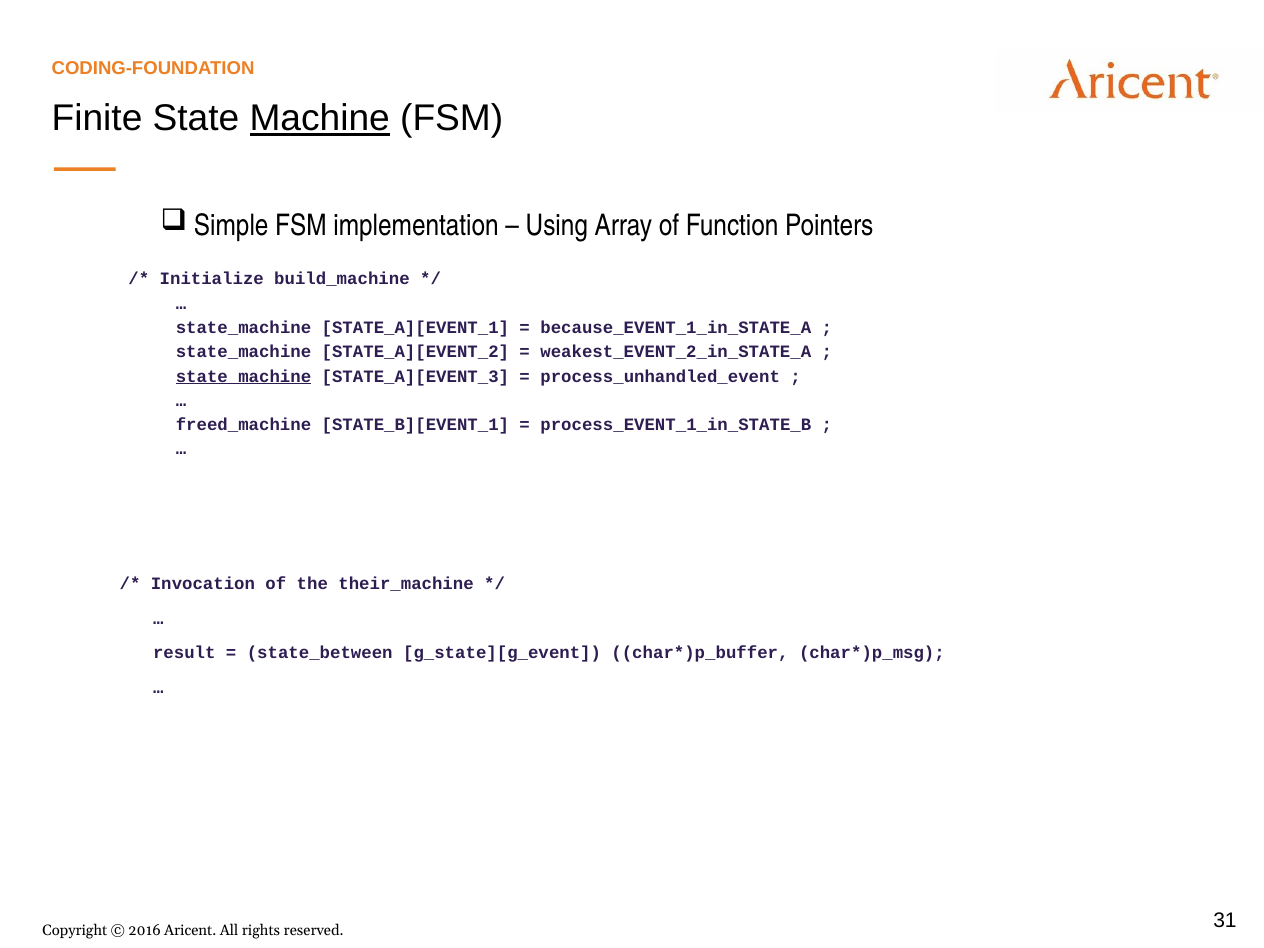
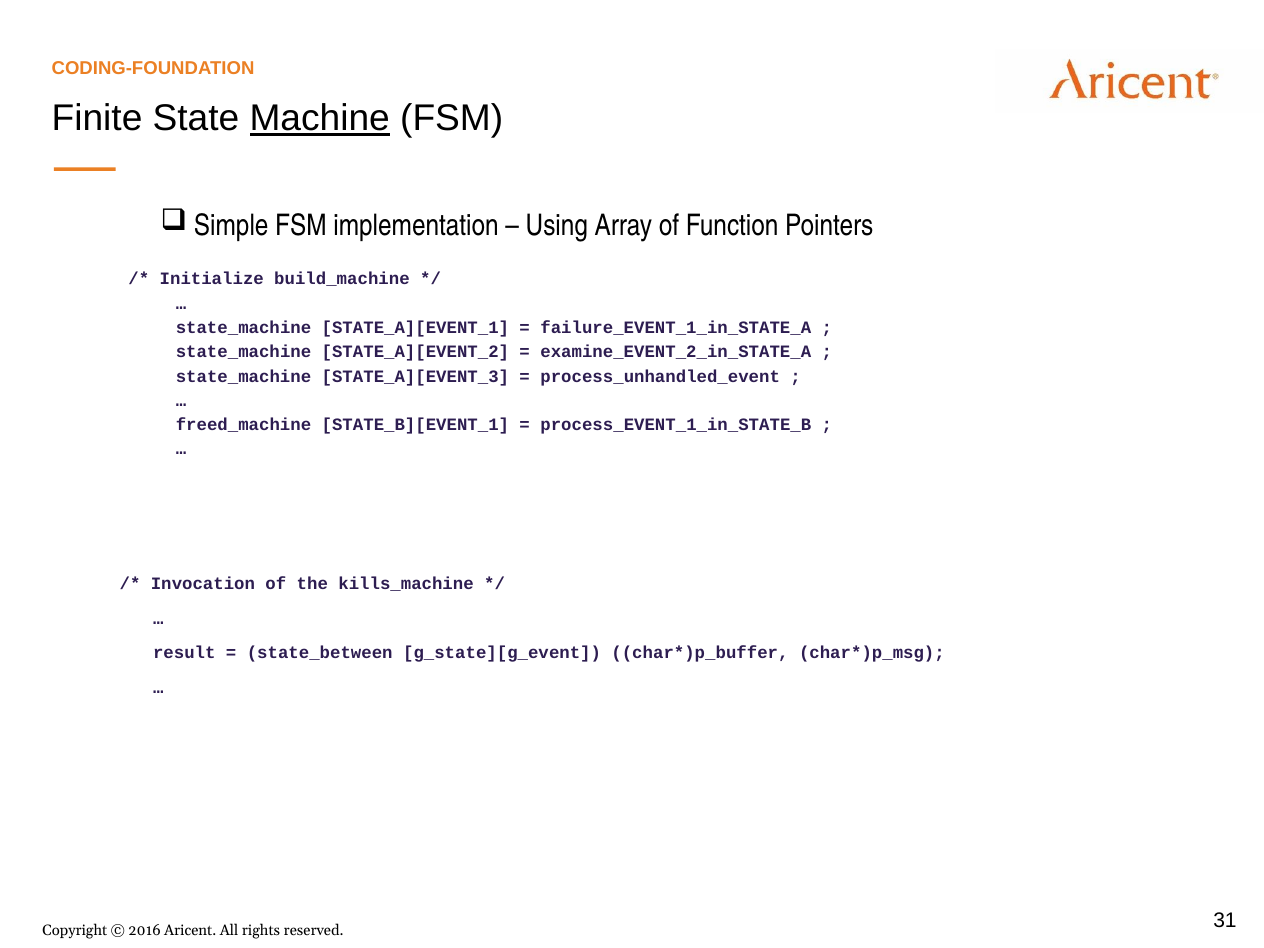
because_EVENT_1_in_STATE_A: because_EVENT_1_in_STATE_A -> failure_EVENT_1_in_STATE_A (676, 328)
weakest_EVENT_2_in_STATE_A: weakest_EVENT_2_in_STATE_A -> examine_EVENT_2_in_STATE_A (676, 352)
state_machine underline: present -> none (243, 376)
their_machine: their_machine -> kills_machine (406, 583)
